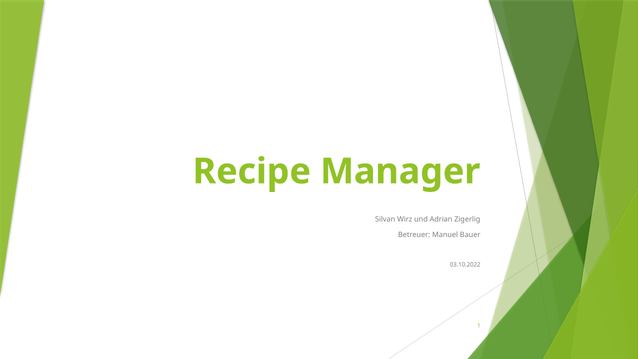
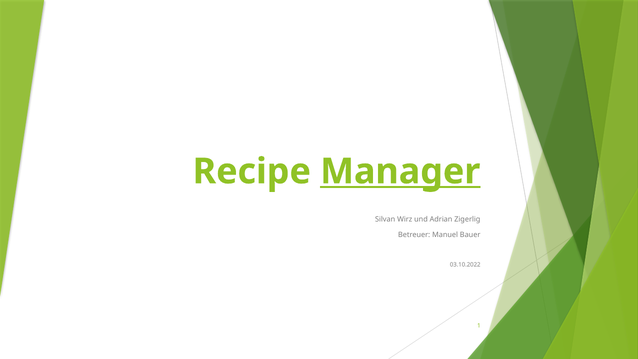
Manager underline: none -> present (400, 171)
